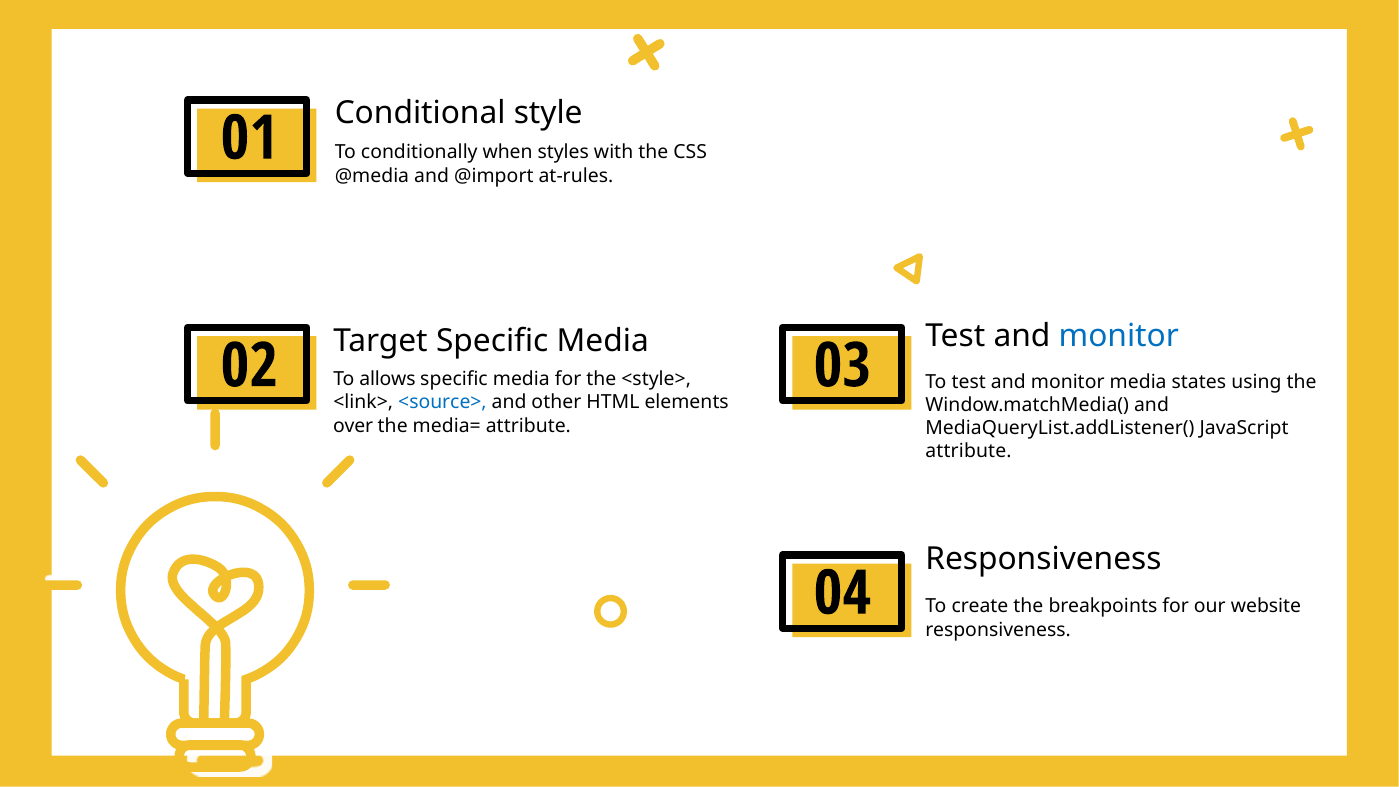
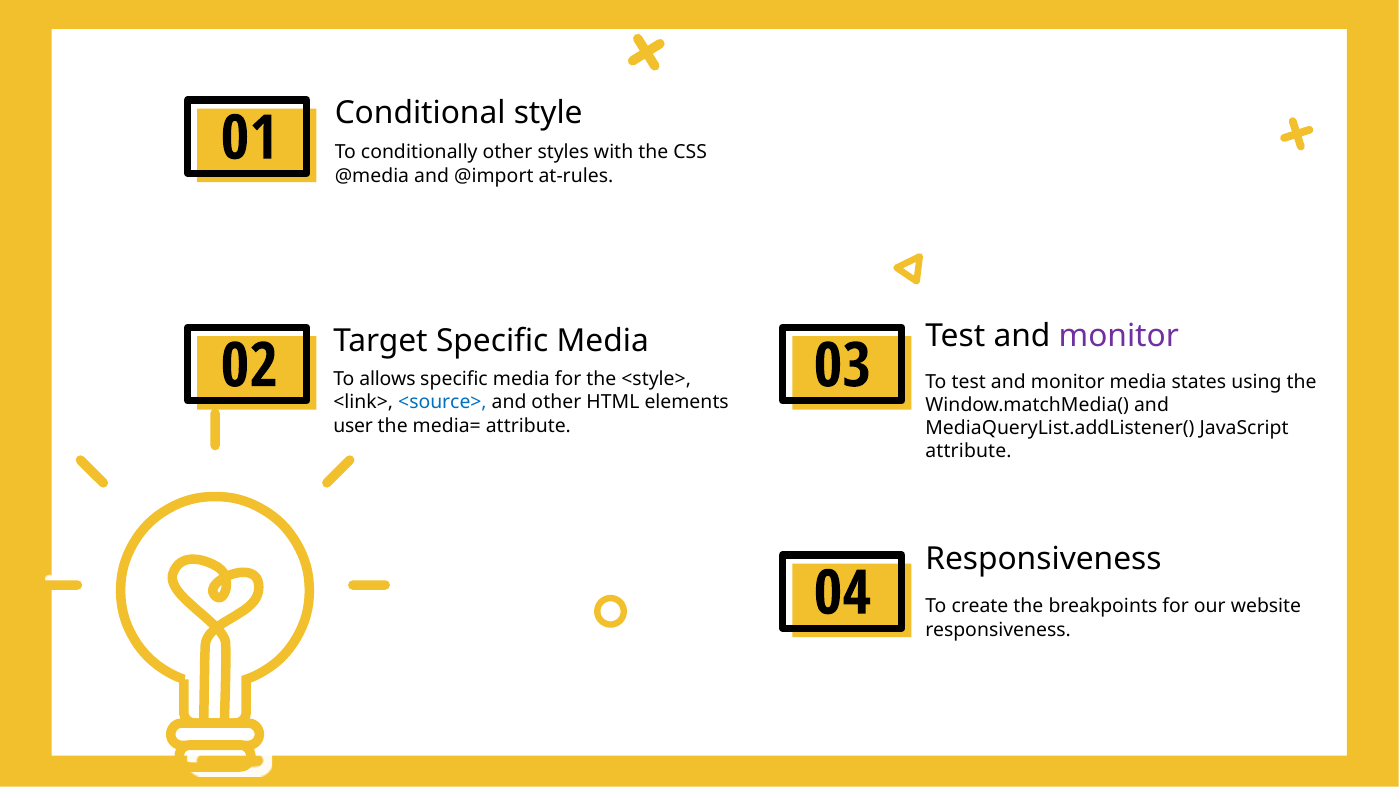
conditionally when: when -> other (508, 153)
monitor colour: blue -> purple (1119, 336)
over: over -> user (353, 426)
